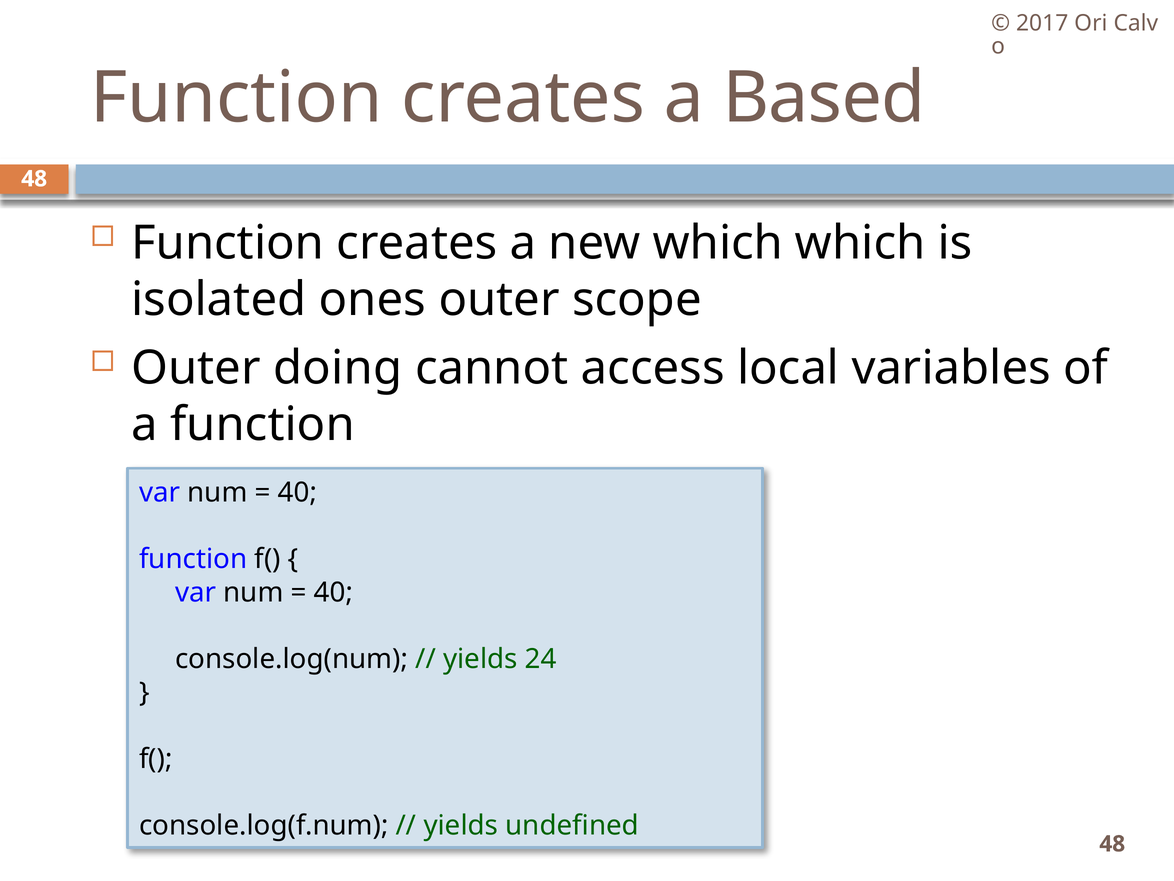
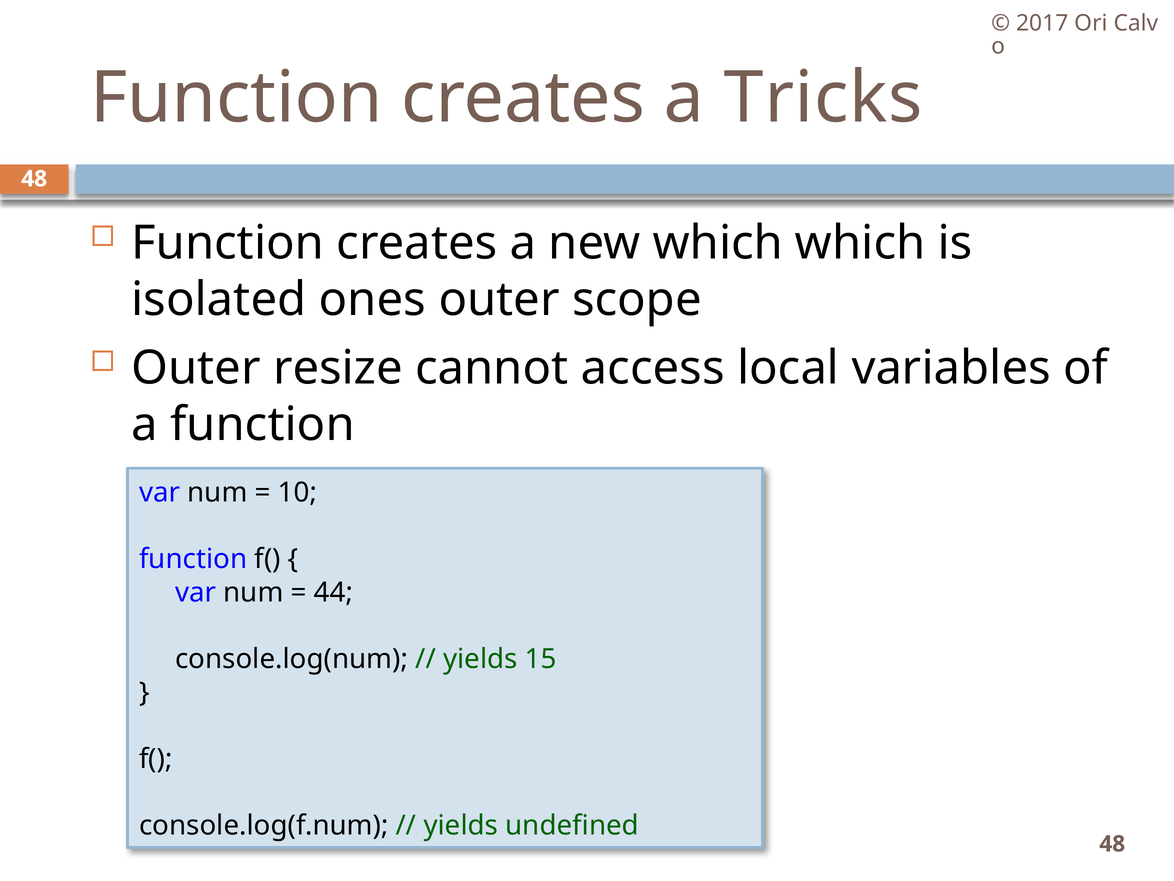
Based: Based -> Tricks (823, 98)
doing: doing -> resize (338, 368)
40: 40 -> 10 (297, 492)
40: 40 -> 44 (333, 592)
24: 24 -> 15 (541, 659)
